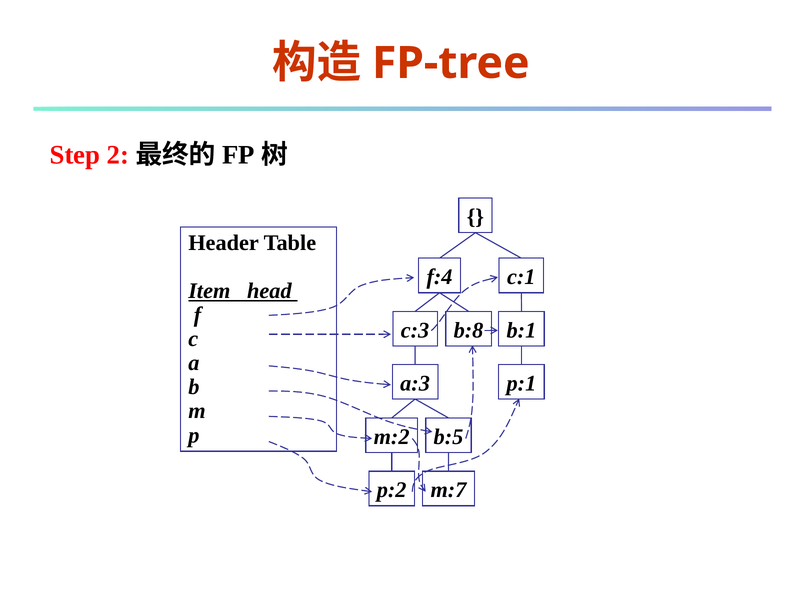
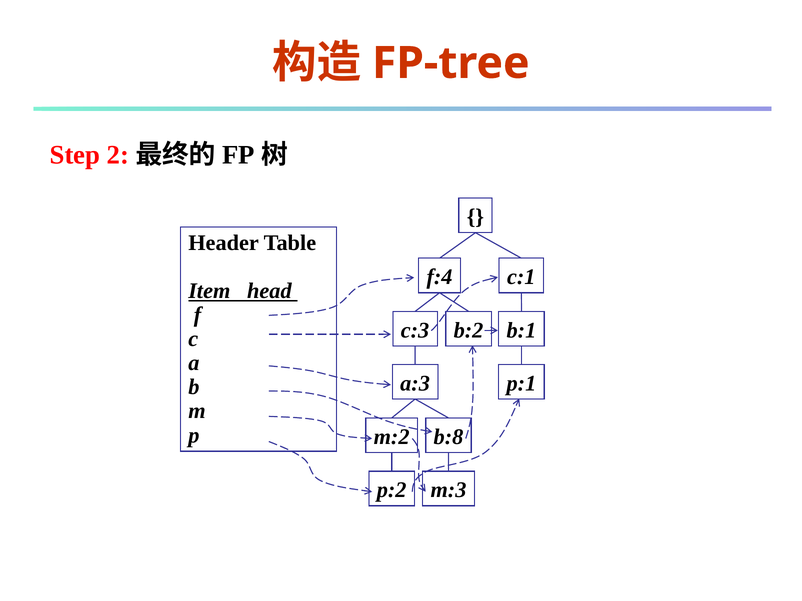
b:8: b:8 -> b:2 (469, 330)
b:5: b:5 -> b:8 (448, 437)
m:7: m:7 -> m:3 (448, 490)
